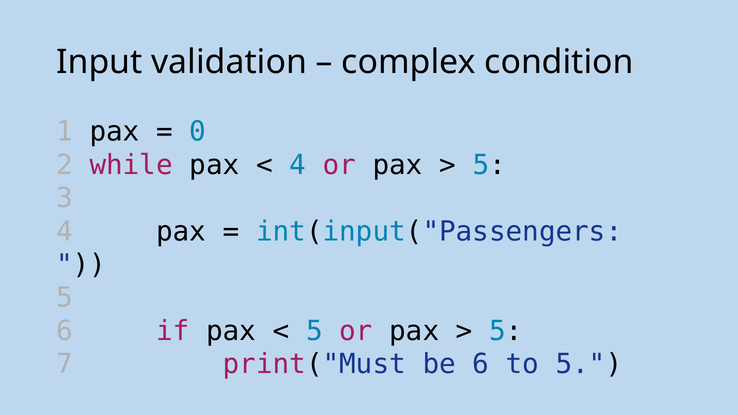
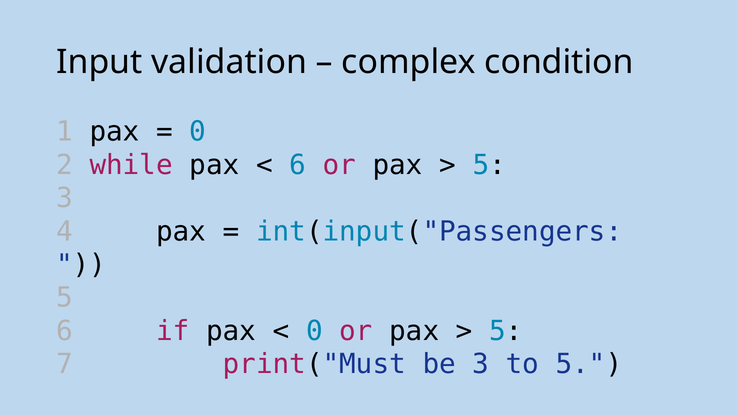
4: 4 -> 6 (298, 165)
5: 5 -> 0 (314, 331)
be 6: 6 -> 3 (481, 364)
